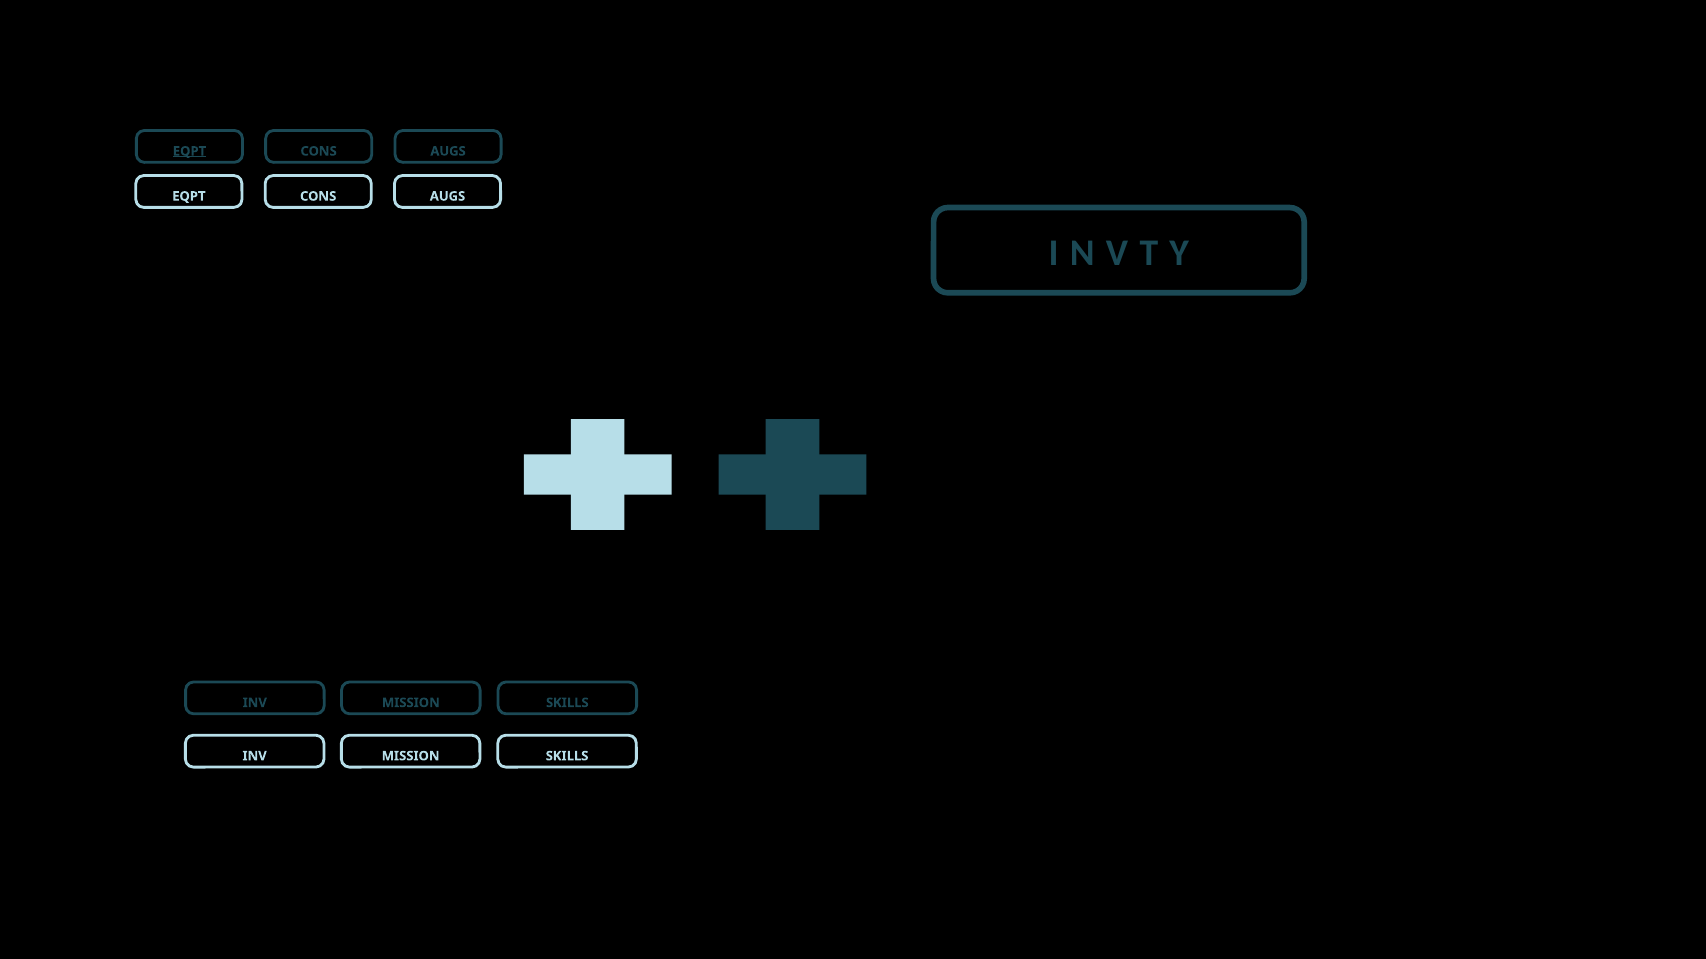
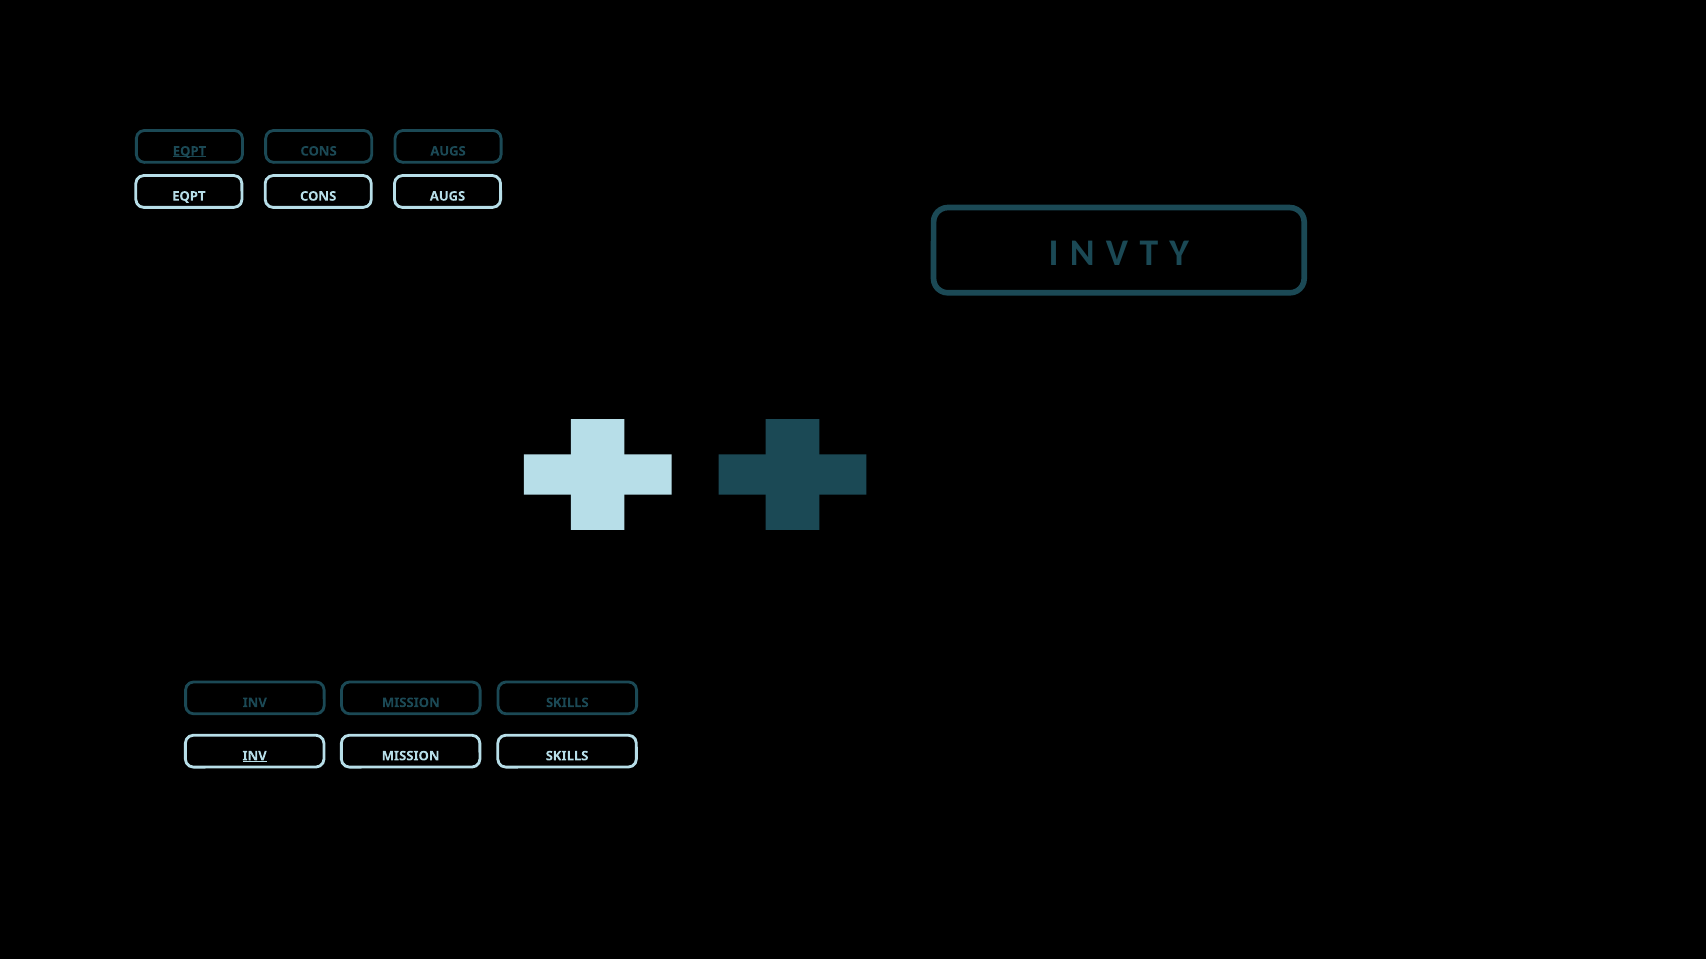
INV underline: none -> present (255, 756)
